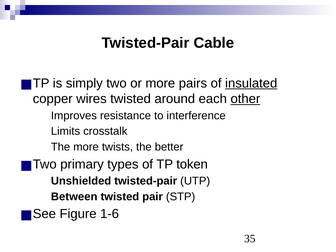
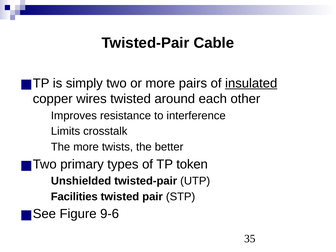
other underline: present -> none (245, 99)
Between: Between -> Facilities (74, 197)
1-6: 1-6 -> 9-6 (110, 214)
